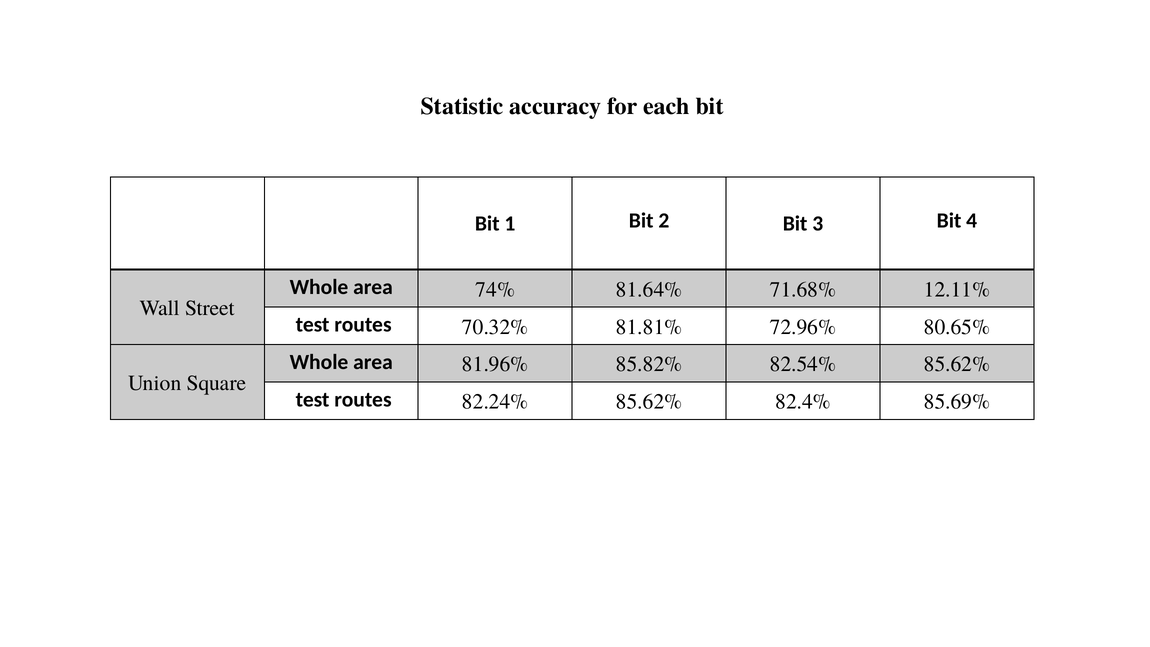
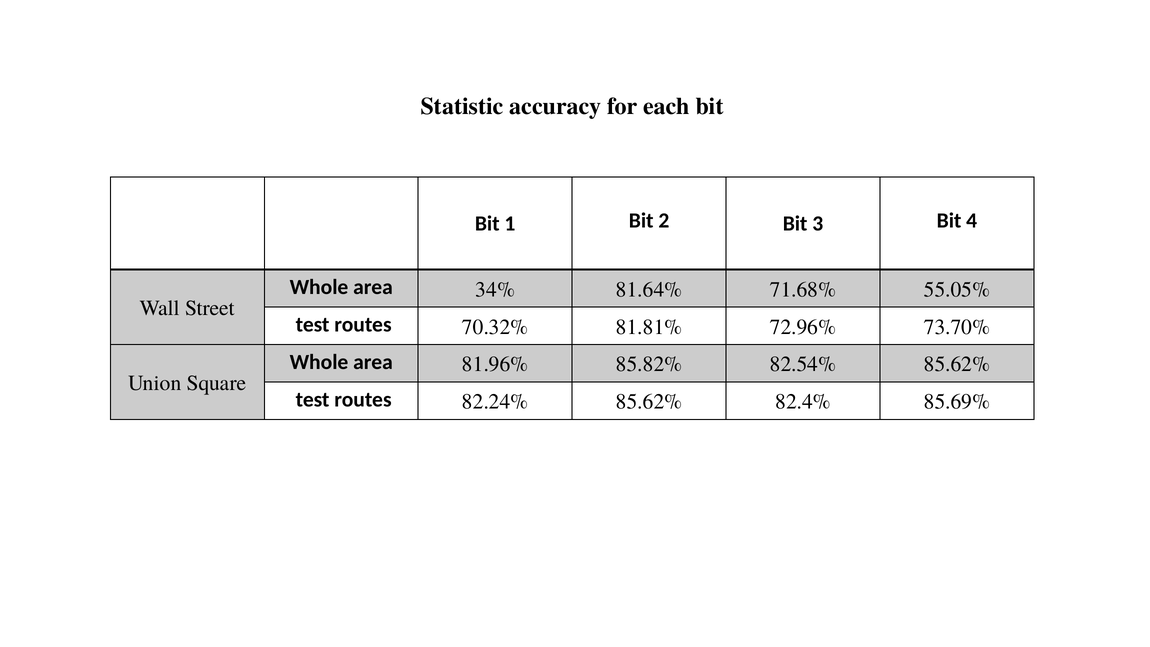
74%: 74% -> 34% (495, 289)
12.11%: 12.11% -> 55.05% (957, 289)
80.65%: 80.65% -> 73.70% (957, 327)
